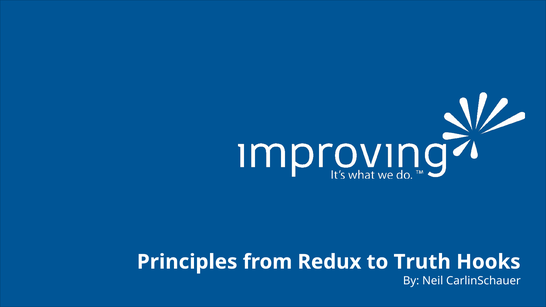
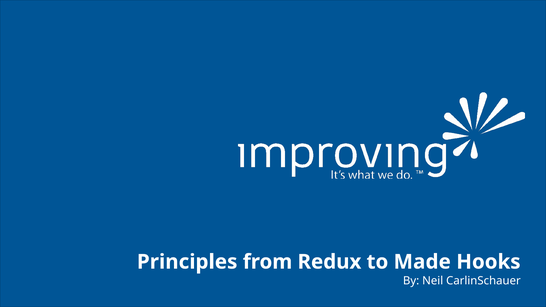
Truth: Truth -> Made (422, 262)
